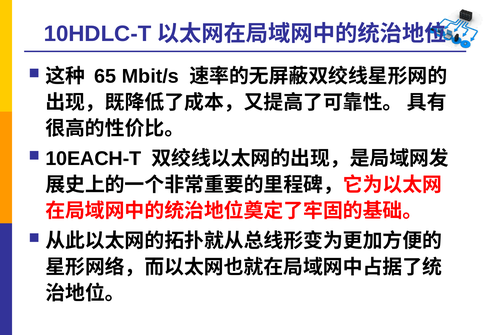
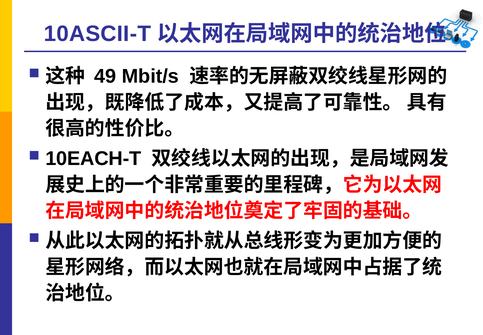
10HDLC-T: 10HDLC-T -> 10ASCII-T (97, 34)
65: 65 -> 49 (105, 76)
